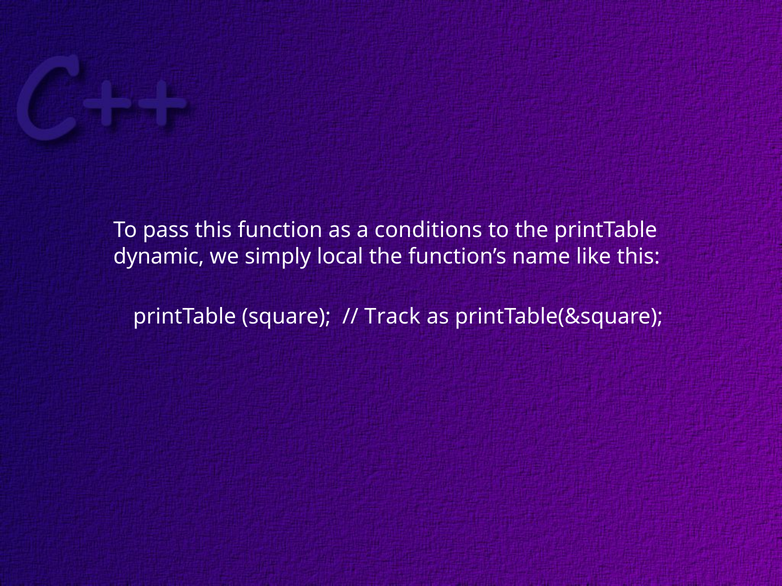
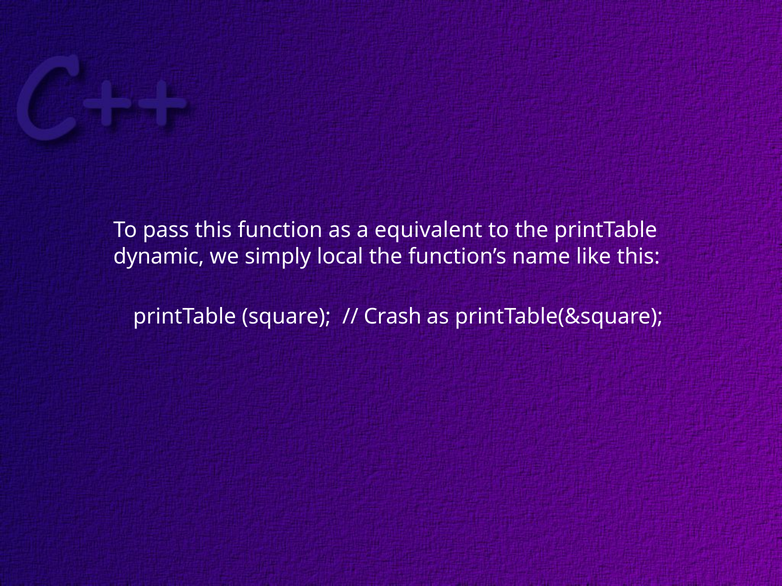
conditions: conditions -> equivalent (428, 231)
Track: Track -> Crash (393, 317)
